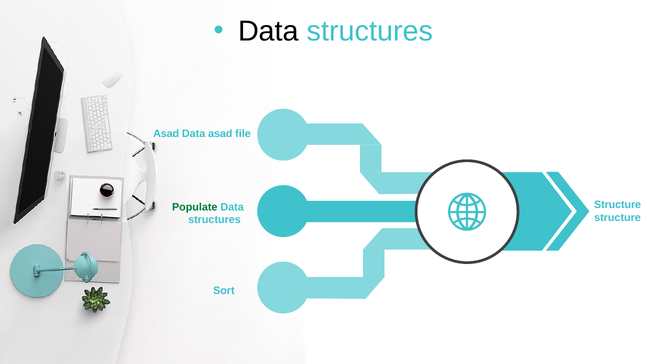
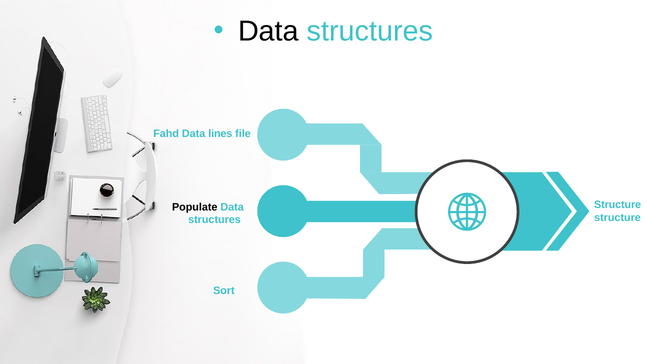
Asad: Asad -> Fahd (166, 134)
Data asad: asad -> lines (220, 134)
Populate colour: green -> black (195, 207)
